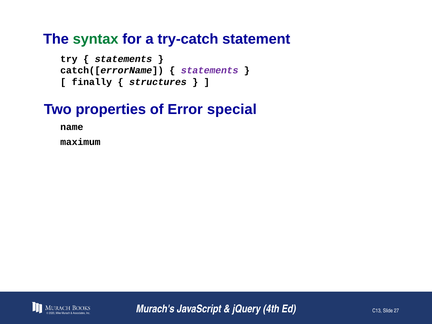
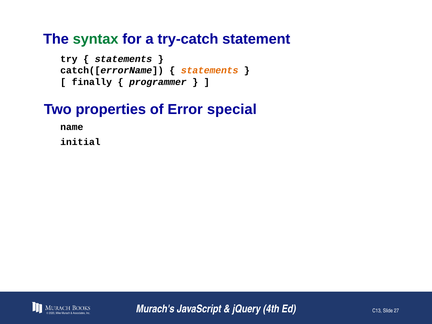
statements colour: purple -> orange (210, 70)
structures: structures -> programmer (158, 82)
maximum: maximum -> initial (80, 142)
